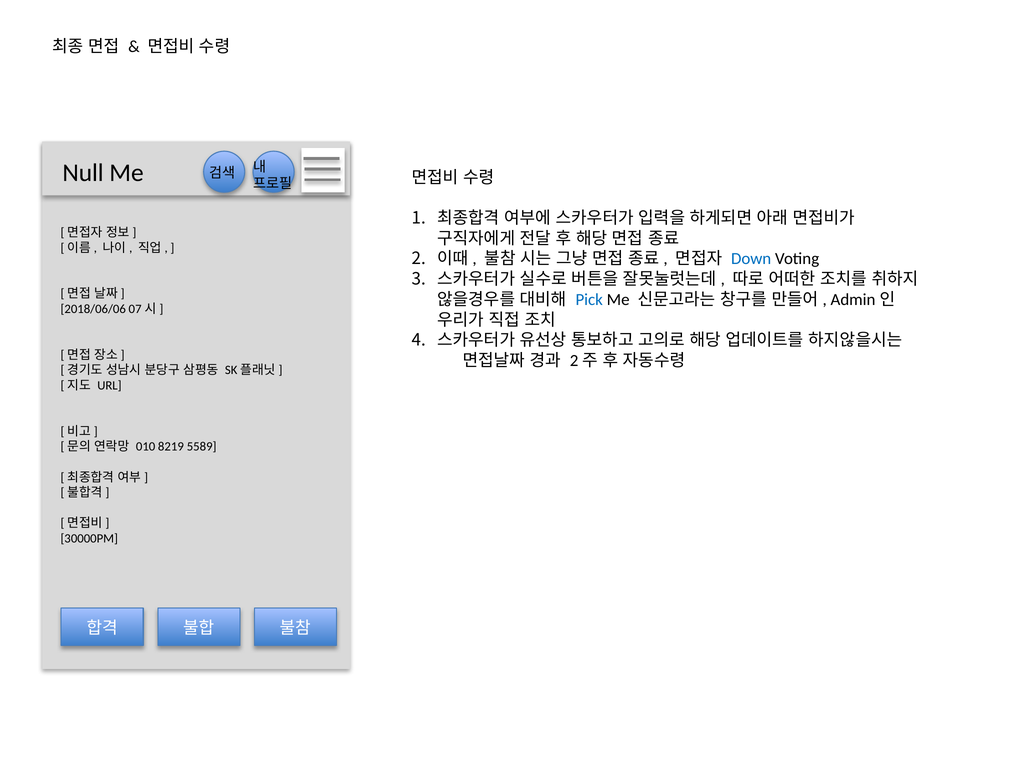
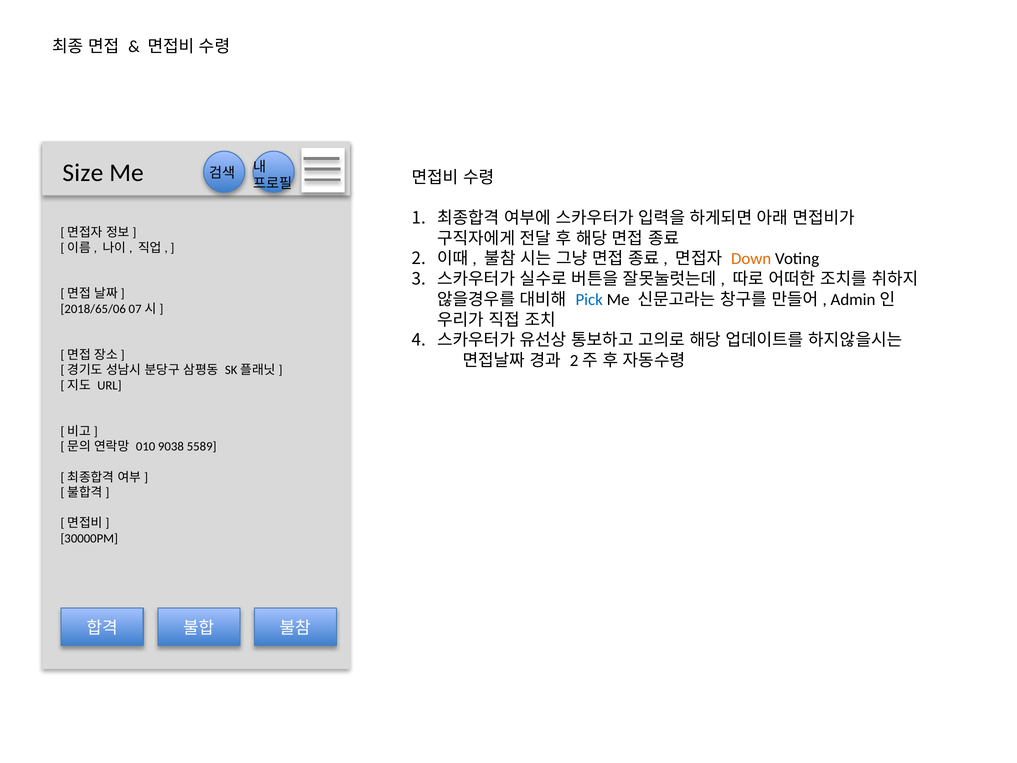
Null: Null -> Size (83, 173)
Down colour: blue -> orange (751, 259)
2018/06/06: 2018/06/06 -> 2018/65/06 (93, 309)
8219: 8219 -> 9038 (171, 447)
